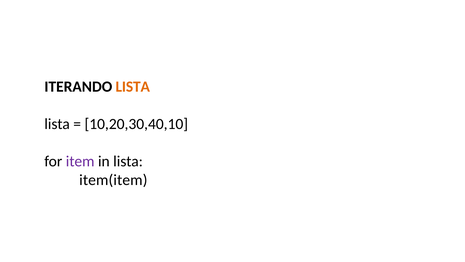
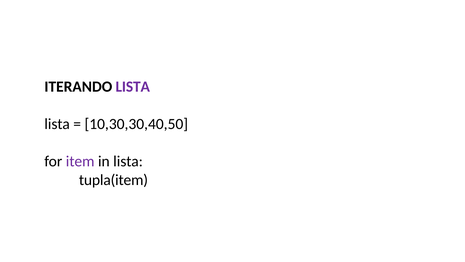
LISTA colour: orange -> purple (133, 87)
10,20,30,40,10: 10,20,30,40,10 -> 10,30,30,40,50 (136, 124)
item(item: item(item -> tupla(item (113, 180)
